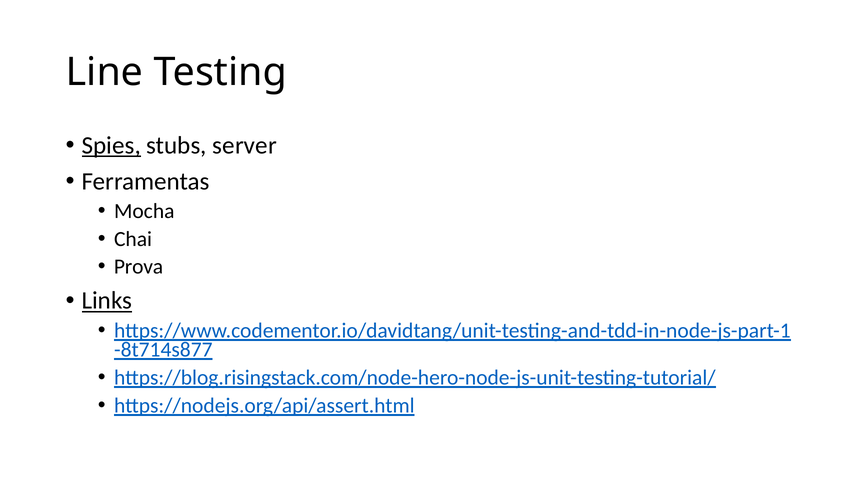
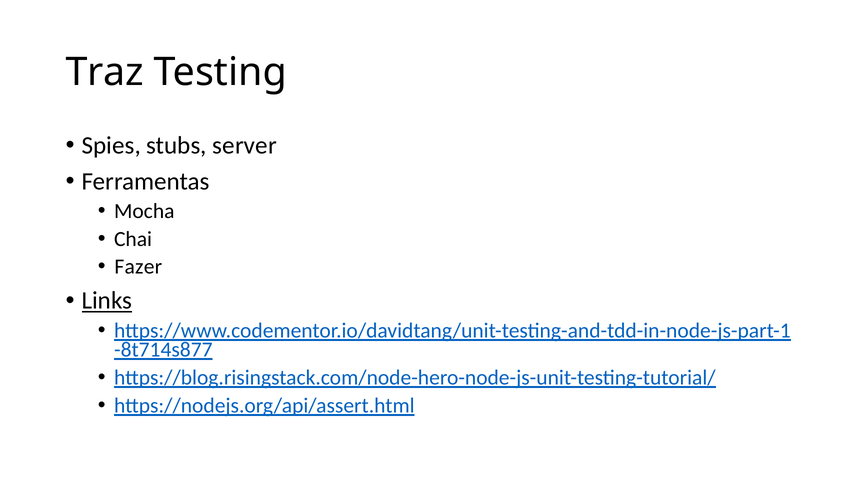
Line: Line -> Traz (105, 72)
Spies underline: present -> none (111, 146)
Prova: Prova -> Fazer (138, 267)
